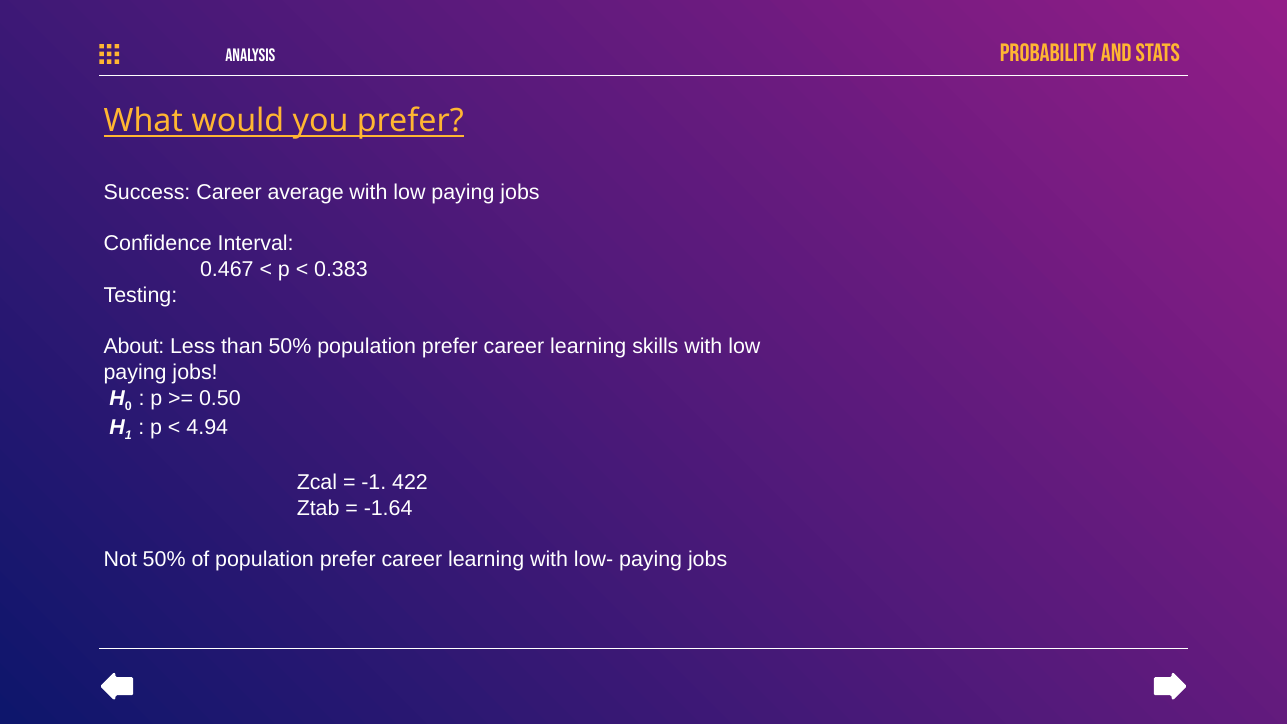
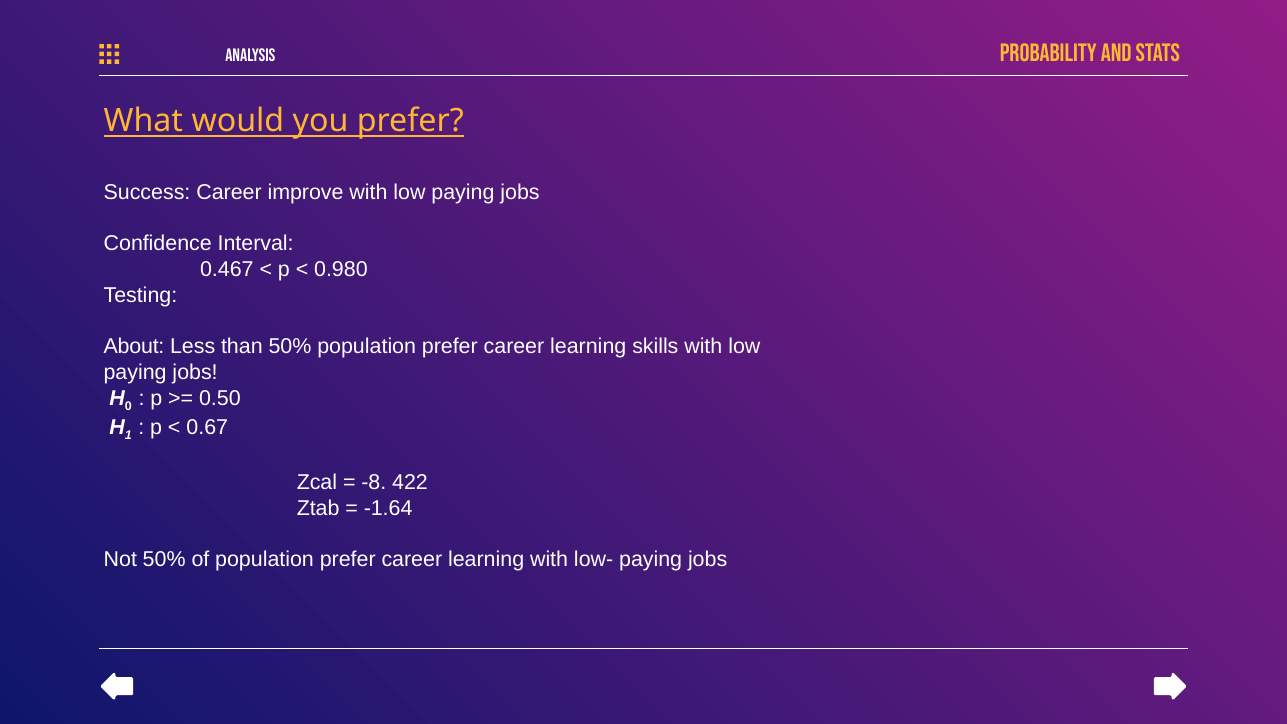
average: average -> improve (306, 192)
0.383: 0.383 -> 0.980 (341, 269)
4.94: 4.94 -> 0.67 (207, 427)
-1: -1 -> -8 (374, 482)
